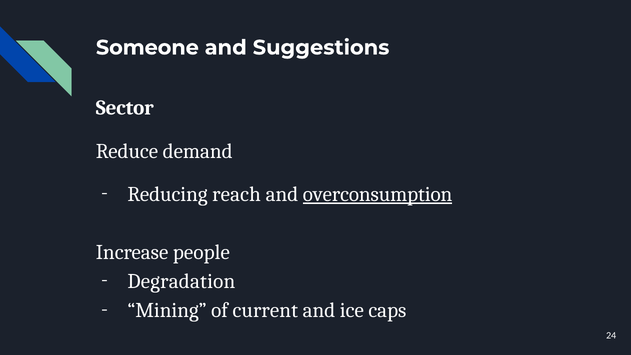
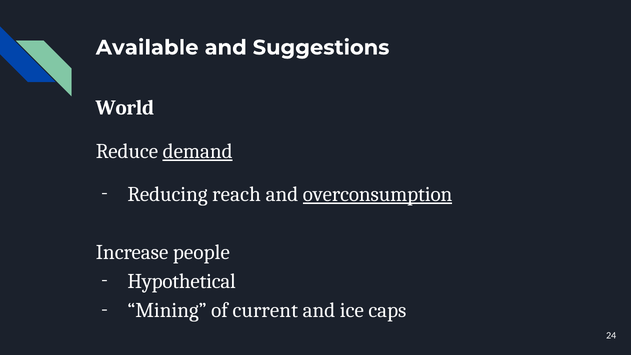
Someone: Someone -> Available (147, 48)
Sector: Sector -> World (125, 108)
demand underline: none -> present (198, 151)
Degradation: Degradation -> Hypothetical (182, 281)
